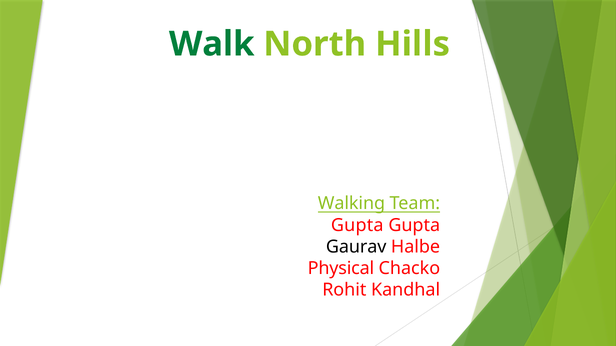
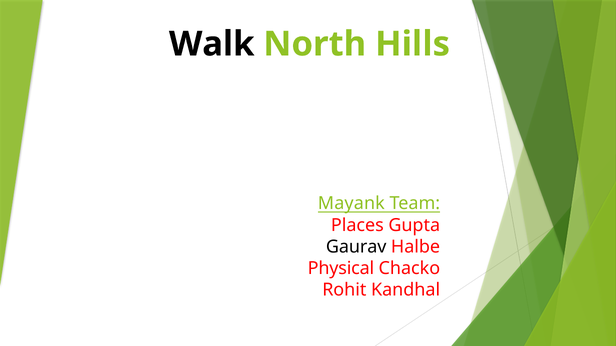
Walk colour: green -> black (212, 44)
Walking: Walking -> Mayank (351, 204)
Gupta: Gupta -> Places (357, 225)
